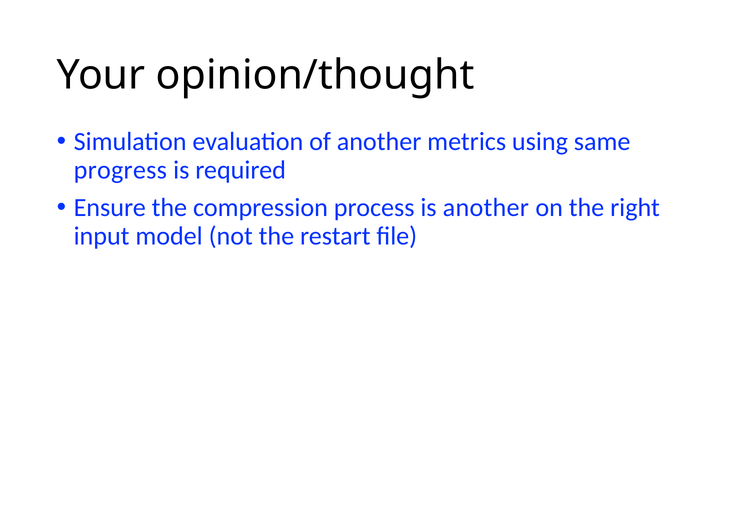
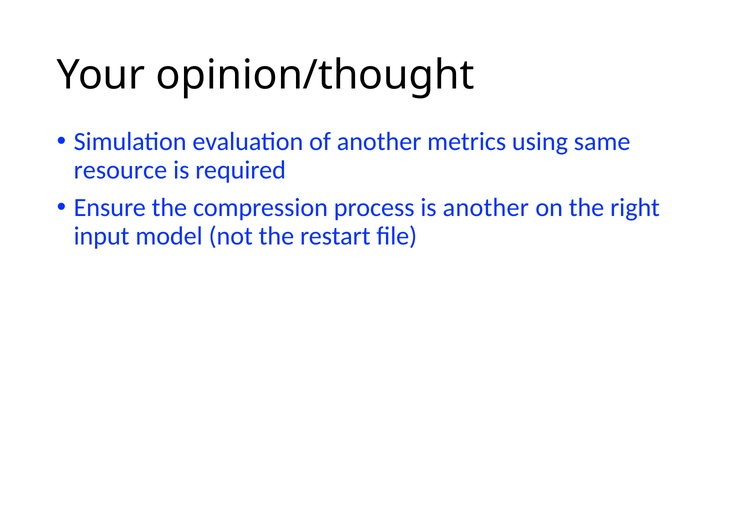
progress: progress -> resource (120, 170)
